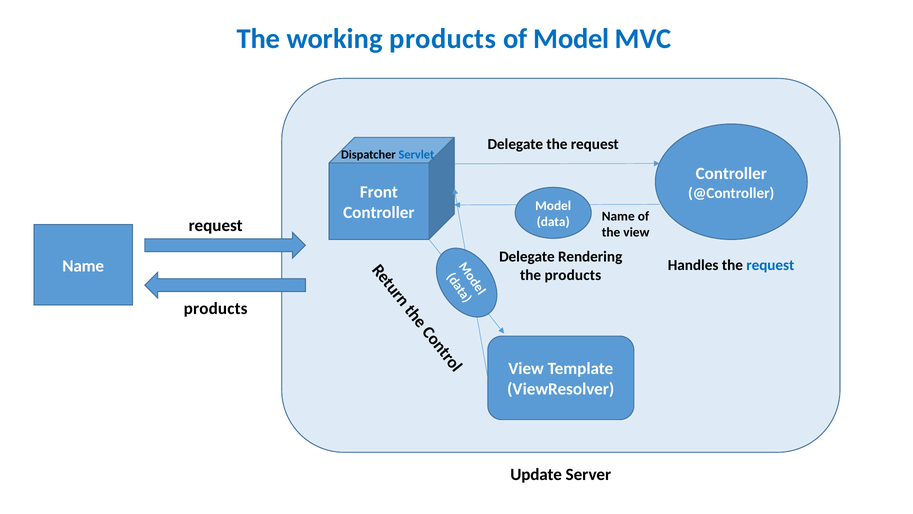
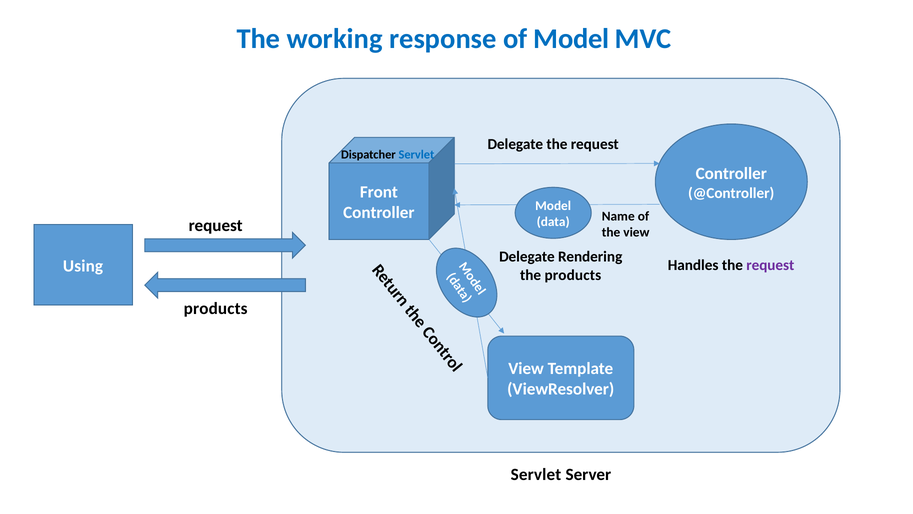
working products: products -> response (443, 39)
request colour: blue -> purple (770, 265)
Name: Name -> Using (83, 266)
Update: Update -> Servlet (536, 474)
